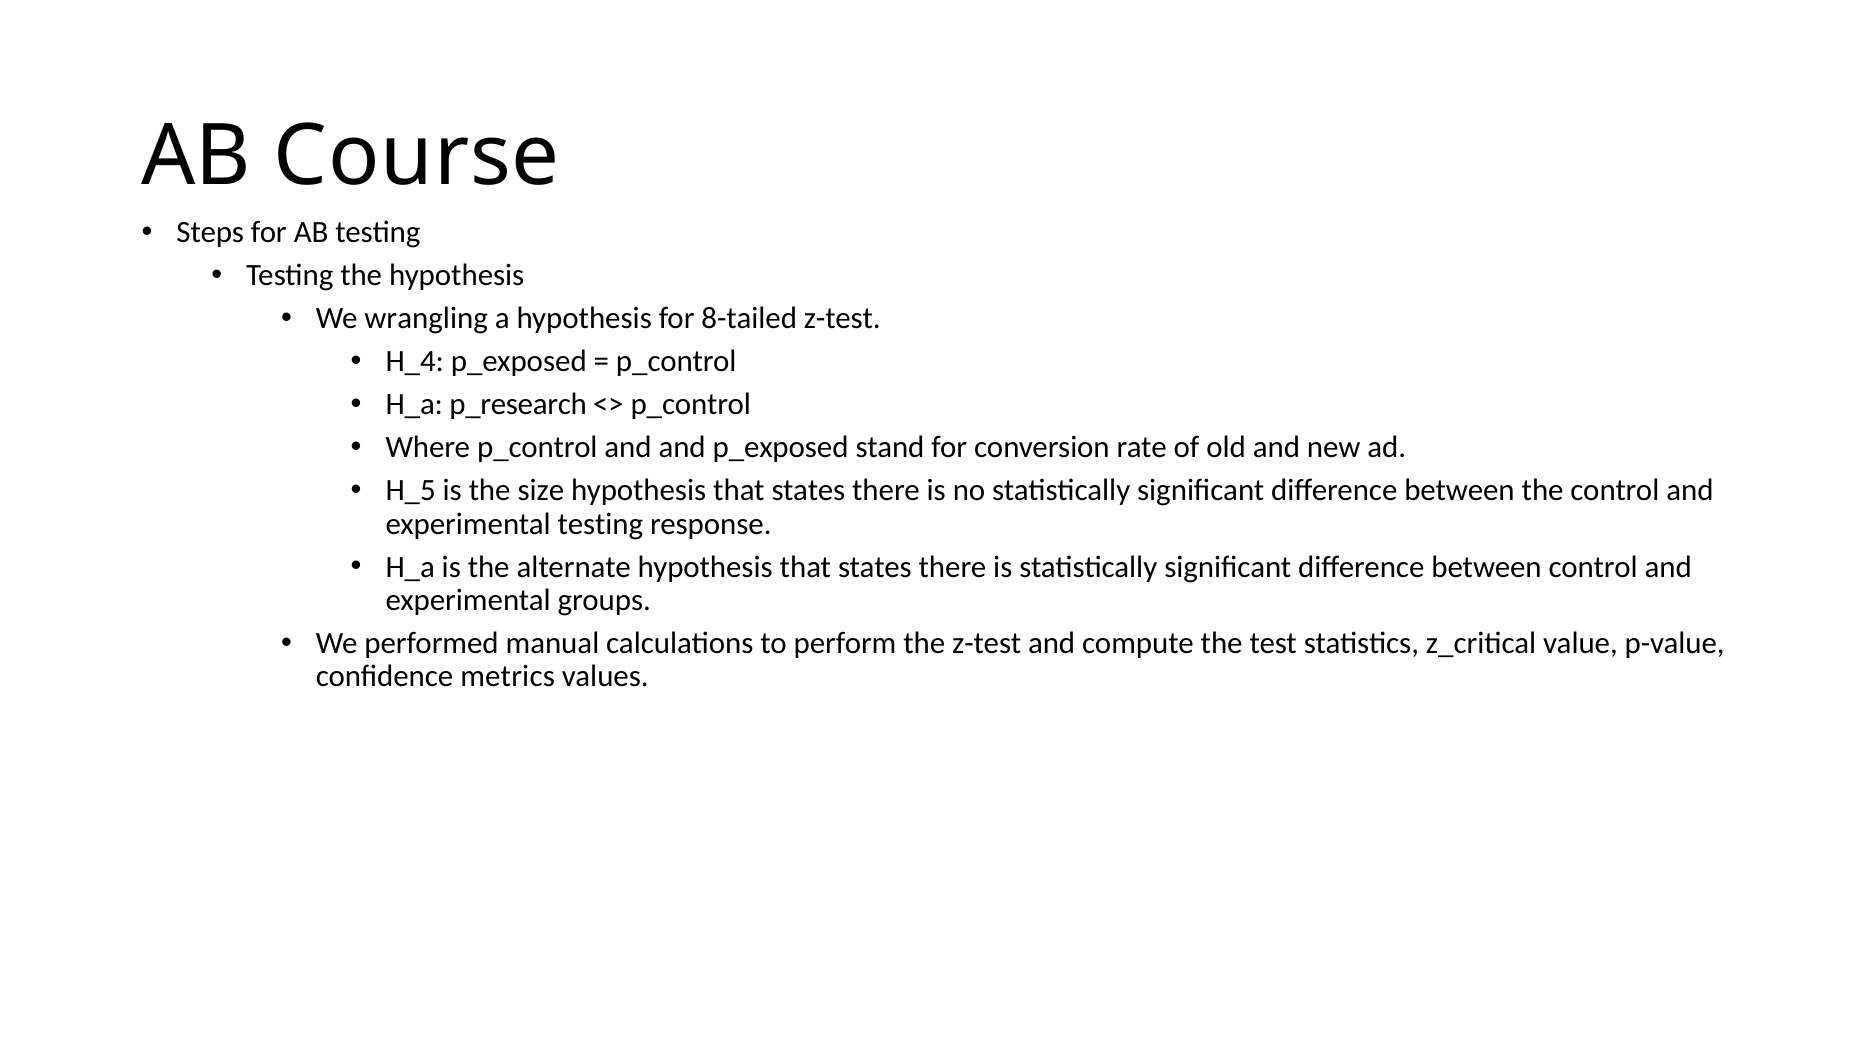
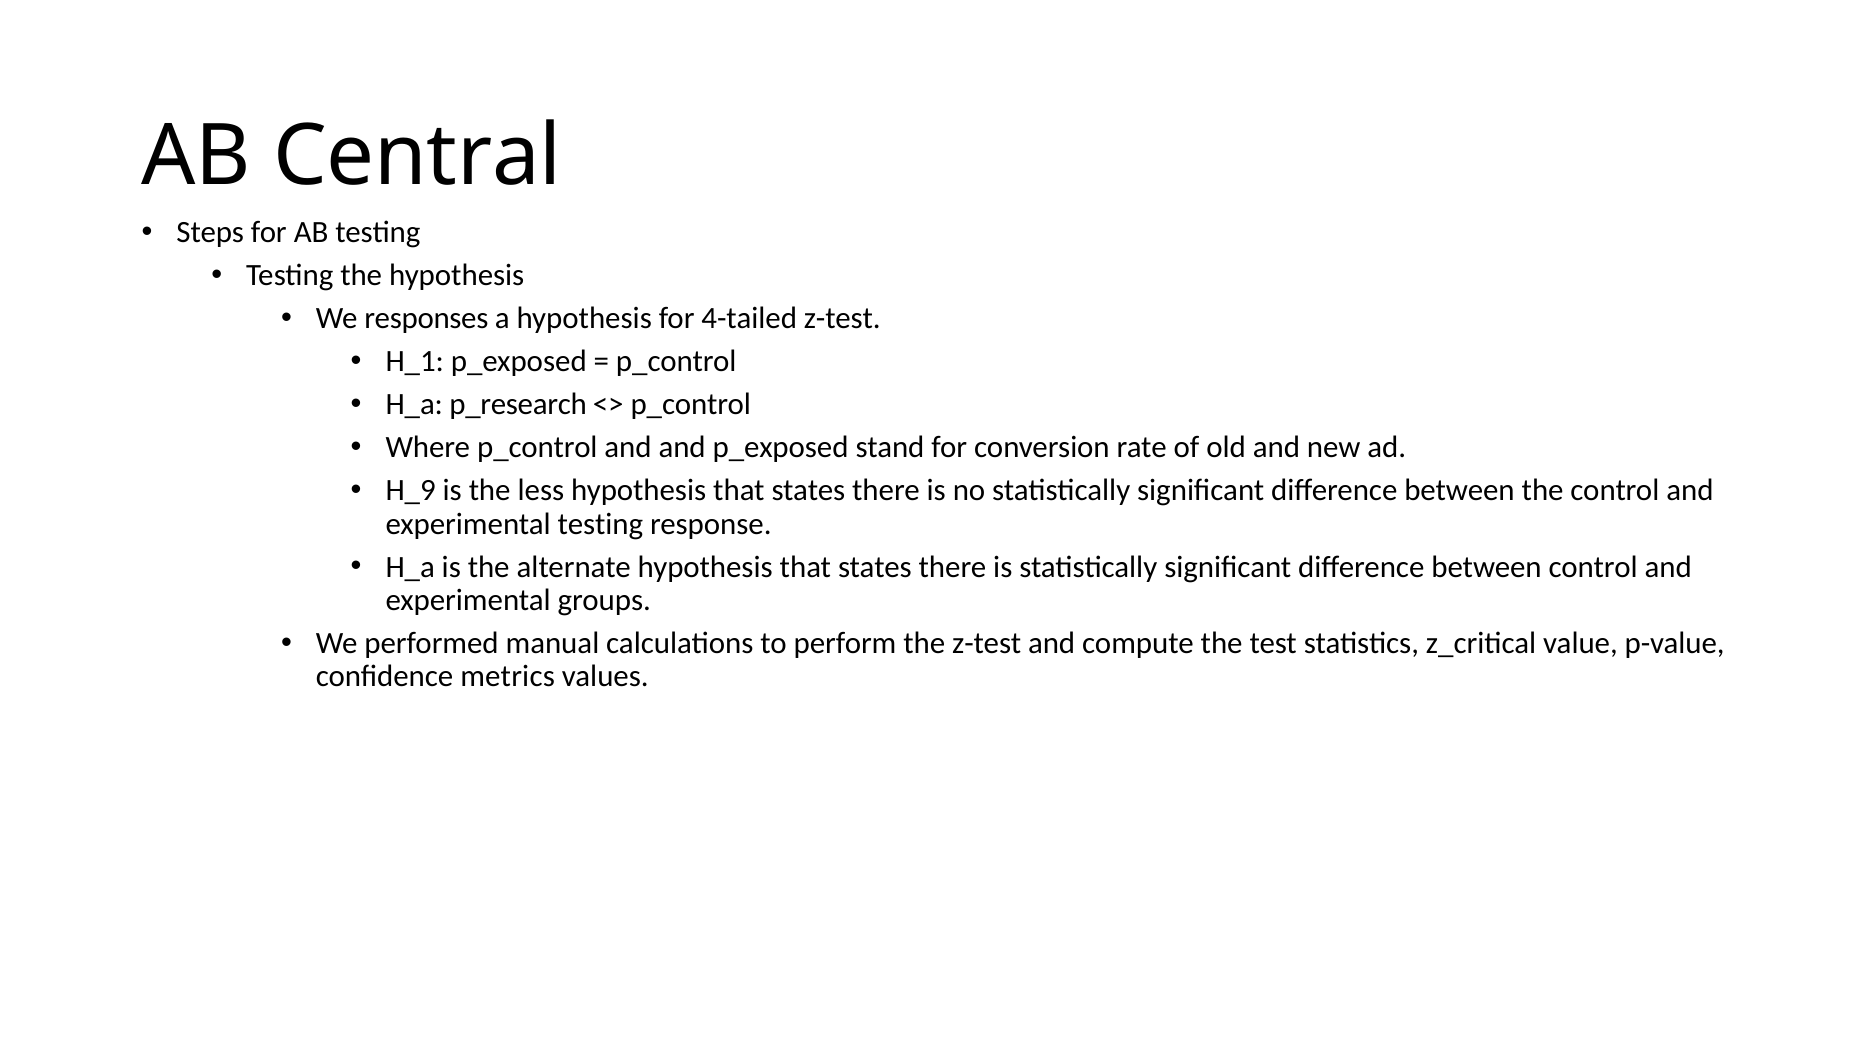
Course: Course -> Central (417, 156)
wrangling: wrangling -> responses (426, 319)
8-tailed: 8-tailed -> 4-tailed (749, 319)
H_4: H_4 -> H_1 (415, 362)
H_5: H_5 -> H_9 (411, 491)
size: size -> less (541, 491)
